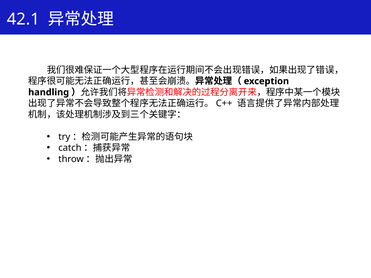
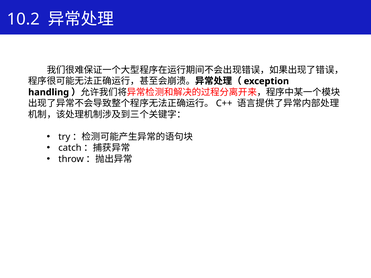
42.1: 42.1 -> 10.2 (23, 19)
